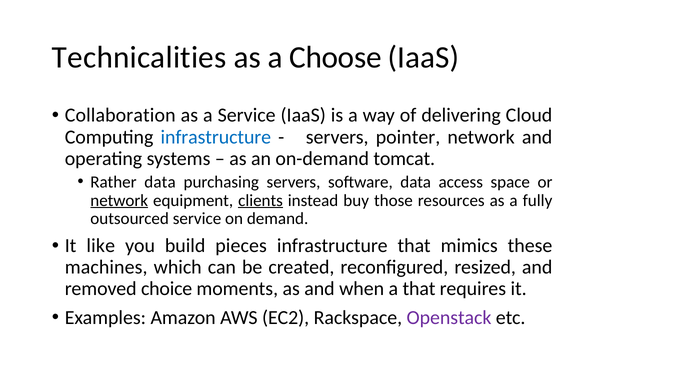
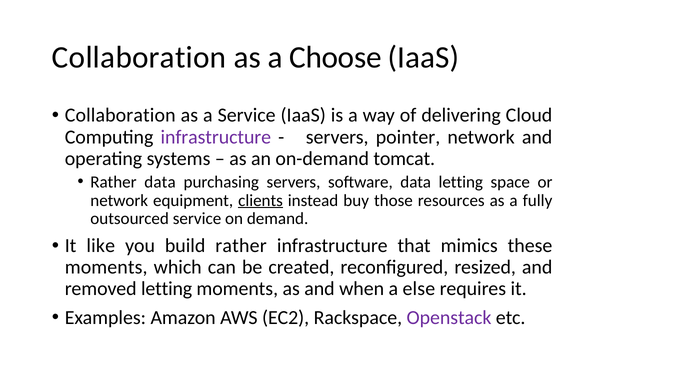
Technicalities: Technicalities -> Collaboration (139, 57)
infrastructure colour: blue -> purple (216, 137)
data access: access -> letting (461, 182)
network underline: present -> none (119, 200)
build pieces: pieces -> rather (241, 246)
machines: machines -> moments (106, 267)
removed choice: choice -> letting (167, 289)
a that: that -> else (419, 289)
